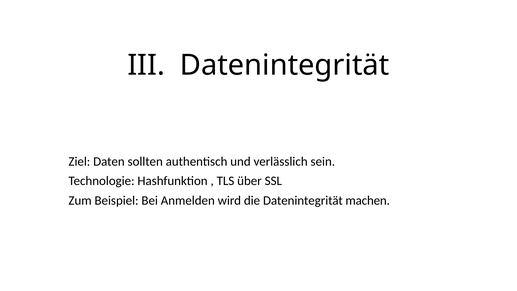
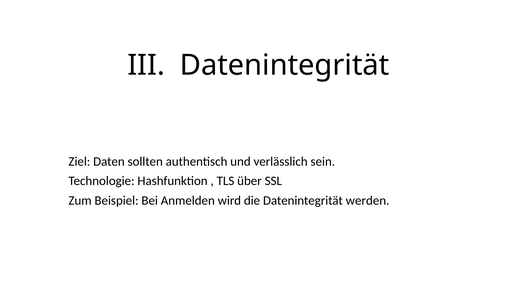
machen: machen -> werden (368, 200)
